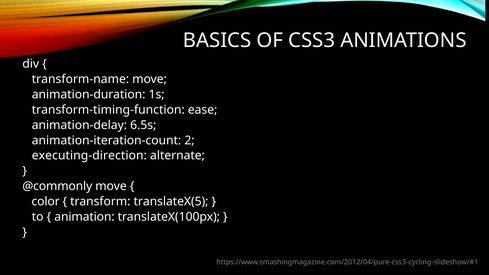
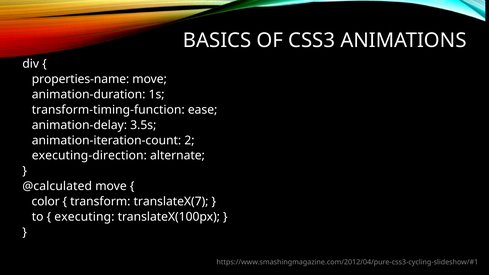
transform-name: transform-name -> properties-name (81, 79)
6.5s: 6.5s -> 3.5s (143, 125)
@commonly: @commonly -> @calculated (57, 186)
translateX(5: translateX(5 -> translateX(7 (171, 202)
animation: animation -> executing (84, 217)
